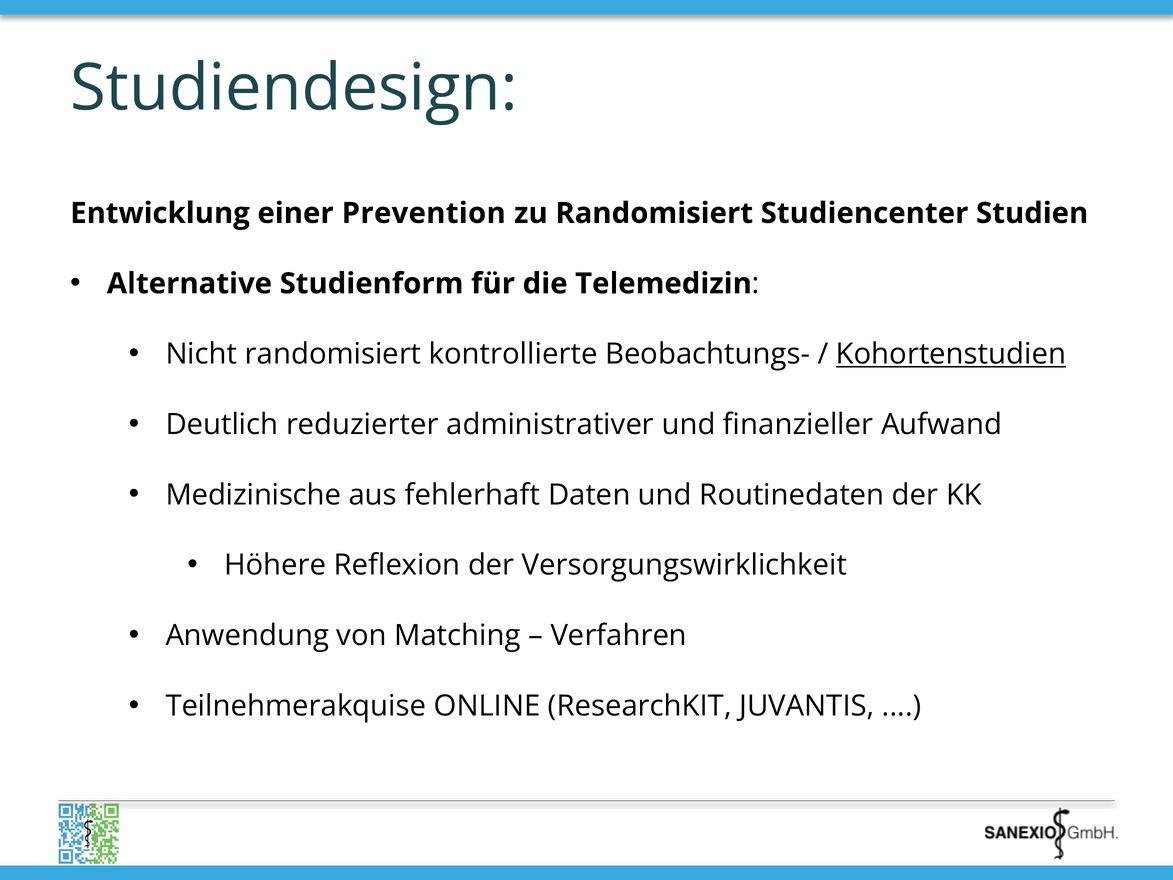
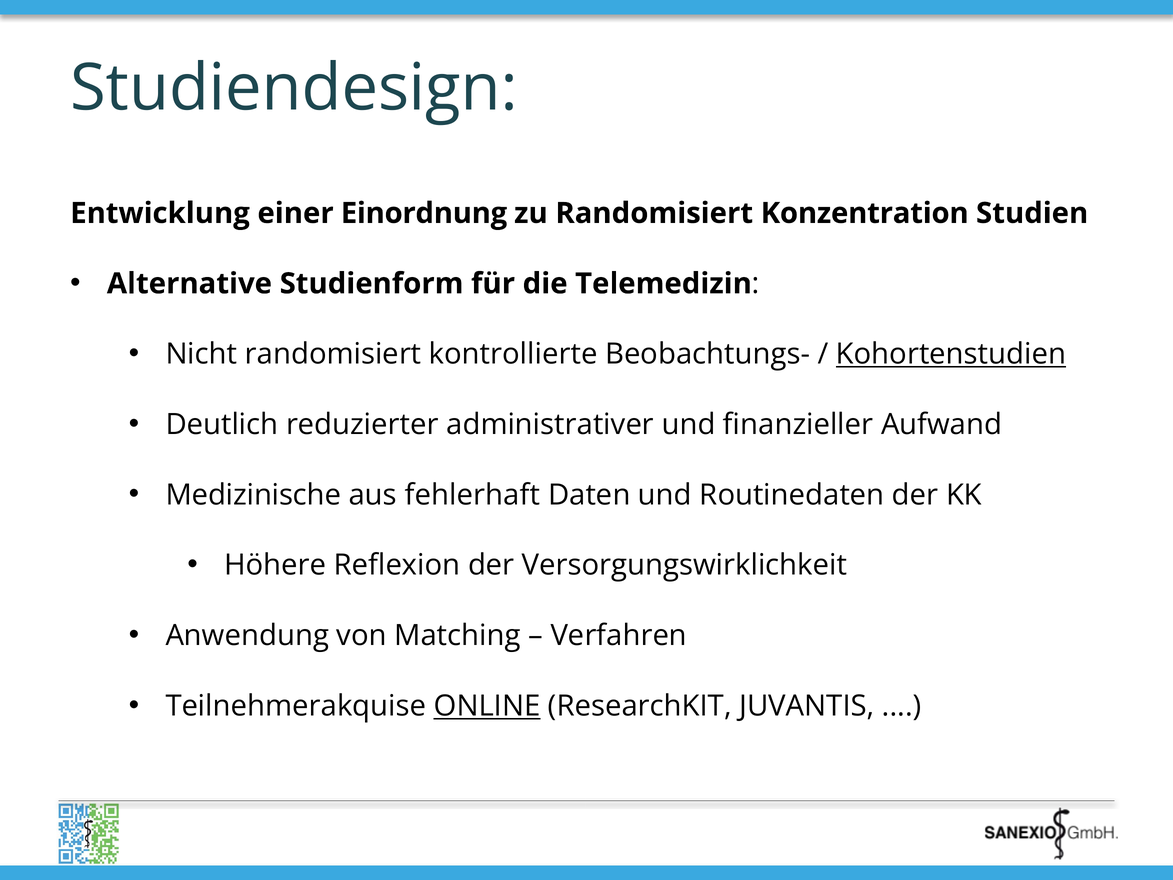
Prevention: Prevention -> Einordnung (424, 213)
Studiencenter: Studiencenter -> Konzentration (865, 213)
ONLINE underline: none -> present (487, 706)
